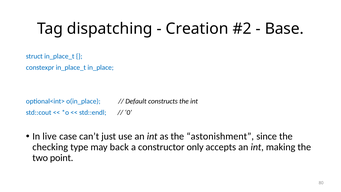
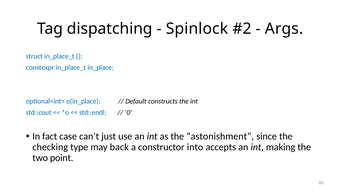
Creation: Creation -> Spinlock (197, 29)
Base: Base -> Args (284, 29)
live: live -> fact (50, 136)
only: only -> into (195, 147)
